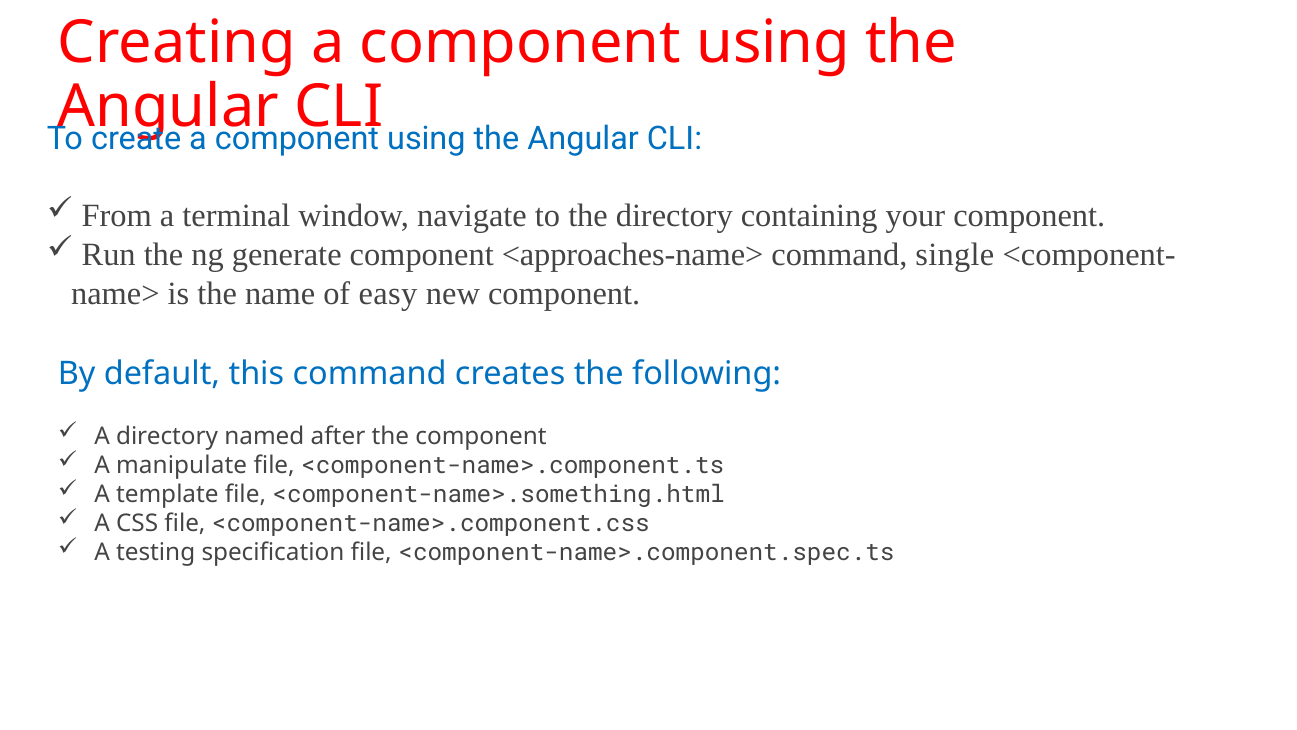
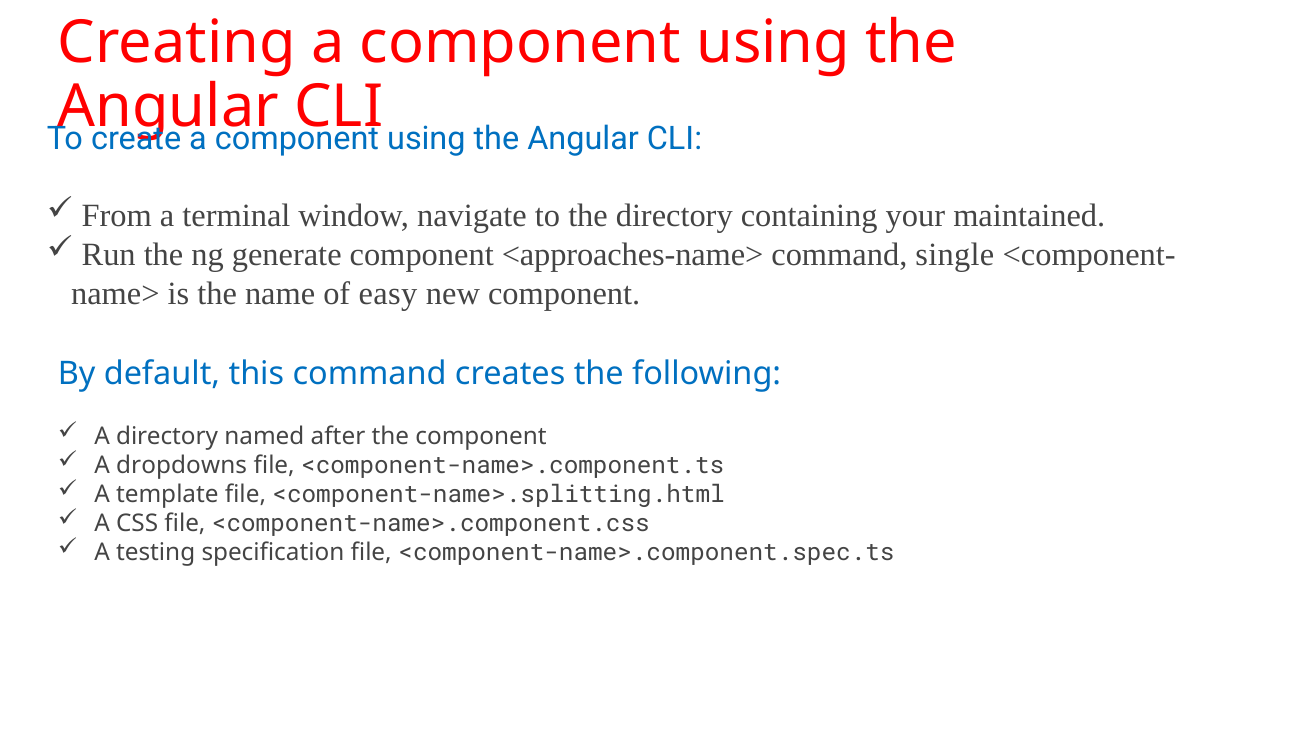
your component: component -> maintained (1029, 216)
manipulate: manipulate -> dropdowns (182, 465)
<component-name>.something.html: <component-name>.something.html -> <component-name>.splitting.html (499, 494)
